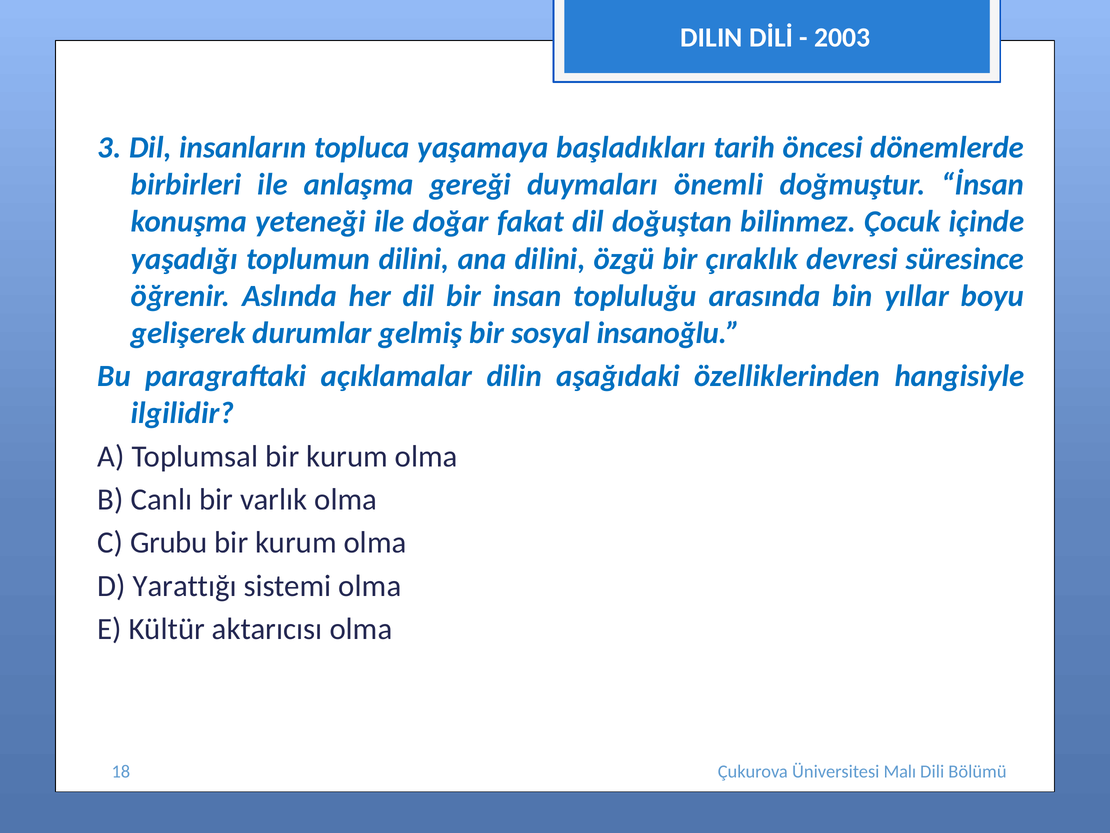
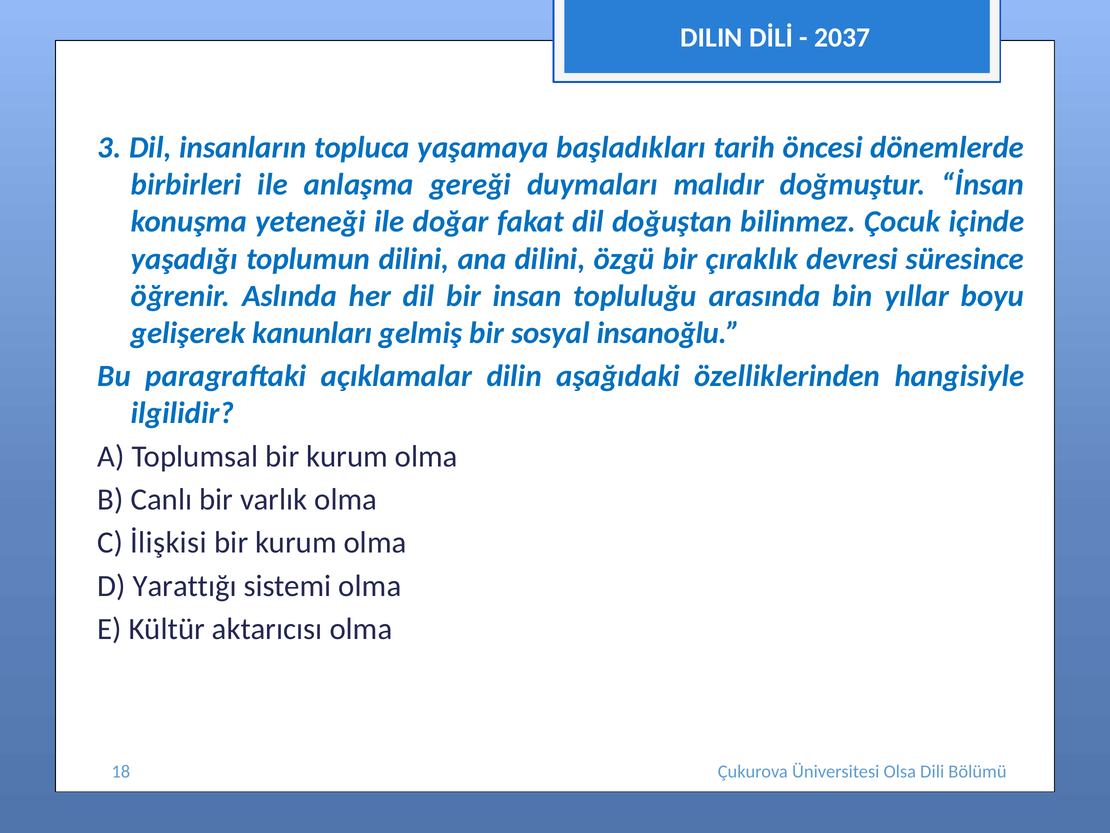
2003: 2003 -> 2037 (842, 38)
önemli: önemli -> malıdır (719, 185)
durumlar: durumlar -> kanunları (312, 333)
Grubu: Grubu -> İlişkisi (169, 542)
Malı: Malı -> Olsa (900, 771)
